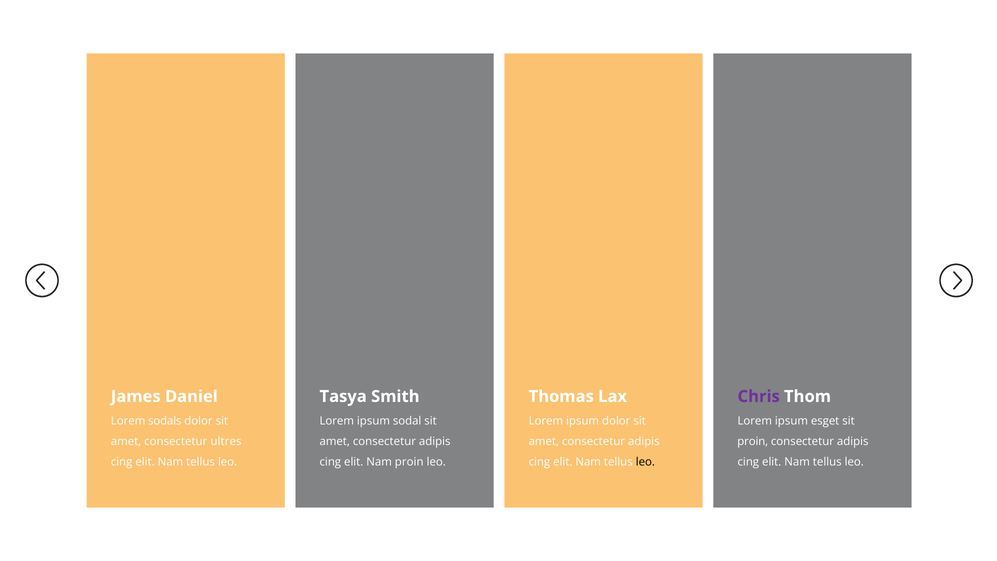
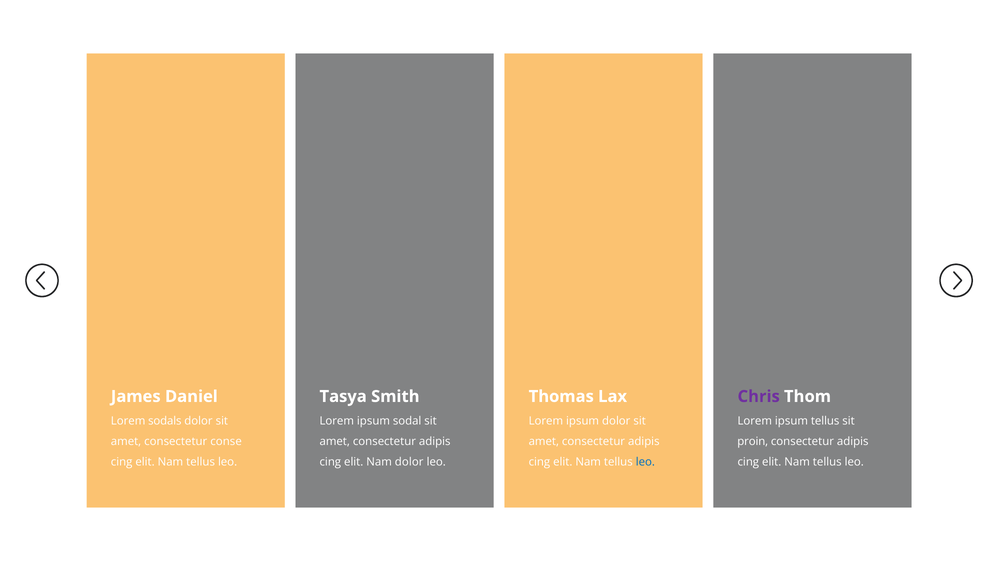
ipsum esget: esget -> tellus (825, 421)
ultres: ultres -> conse (226, 441)
Nam proin: proin -> dolor (409, 462)
leo colour: black -> blue (645, 462)
